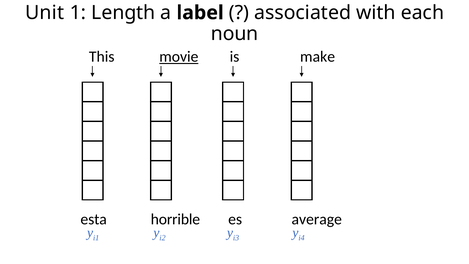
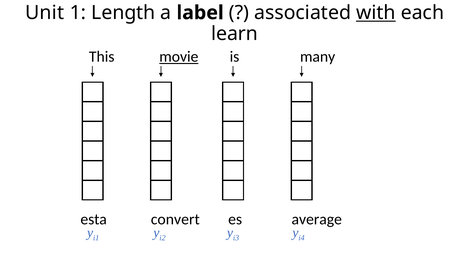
with underline: none -> present (376, 13)
noun: noun -> learn (235, 34)
make: make -> many (318, 57)
horrible: horrible -> convert (175, 219)
